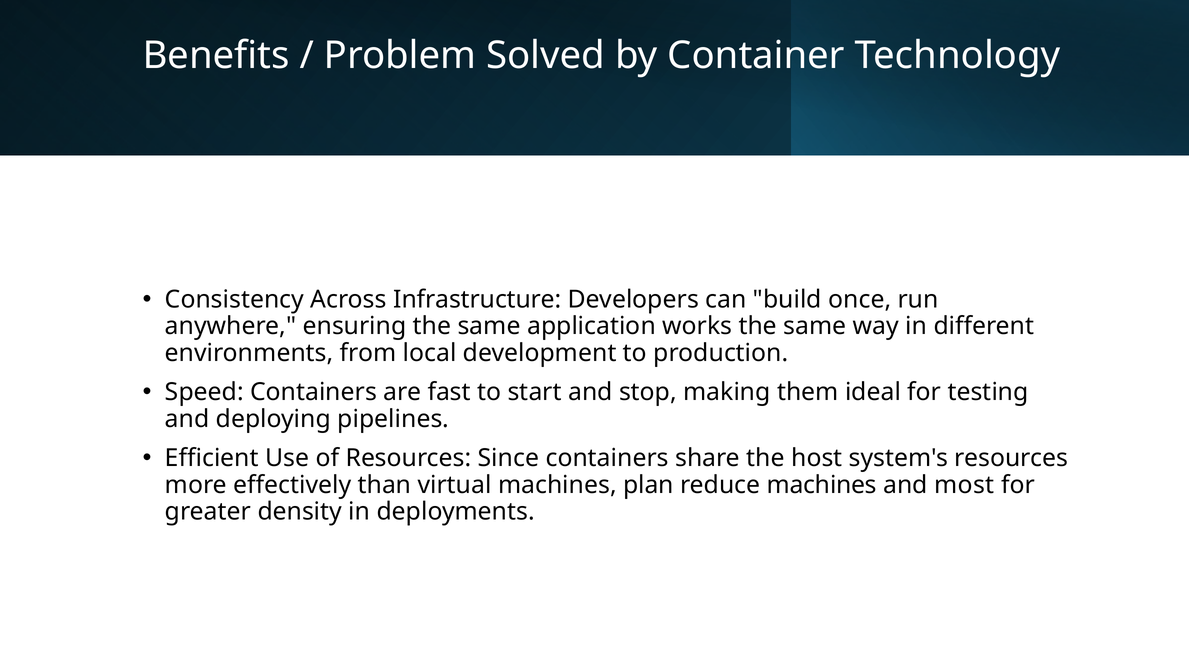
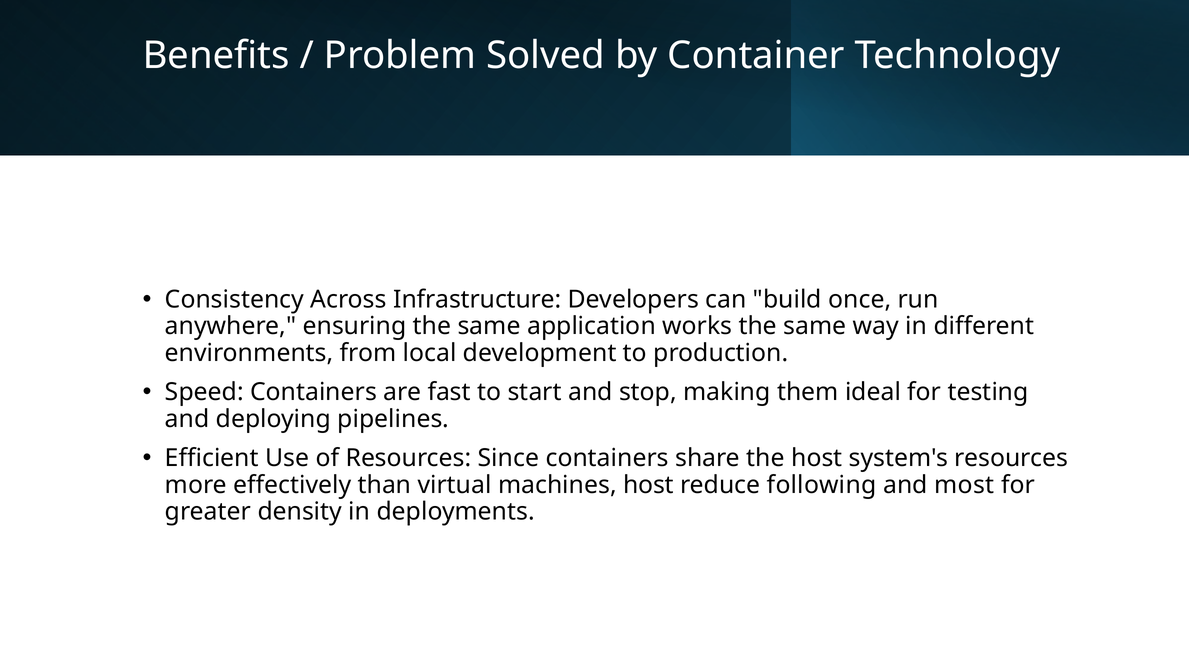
machines plan: plan -> host (648, 485)
reduce machines: machines -> following (822, 485)
